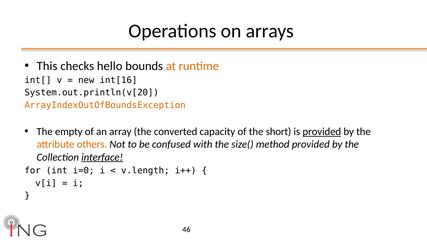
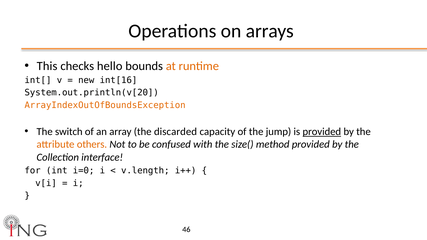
empty: empty -> switch (69, 132)
converted: converted -> discarded (176, 132)
short: short -> jump (278, 132)
interface underline: present -> none (102, 157)
